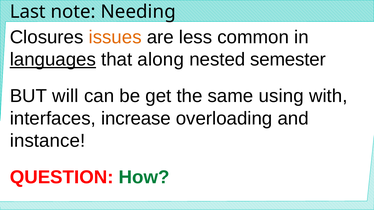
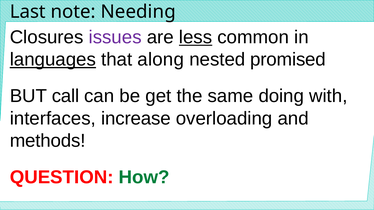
issues colour: orange -> purple (115, 37)
less underline: none -> present (196, 37)
semester: semester -> promised (288, 60)
will: will -> call (66, 96)
using: using -> doing (281, 96)
instance: instance -> methods (48, 141)
